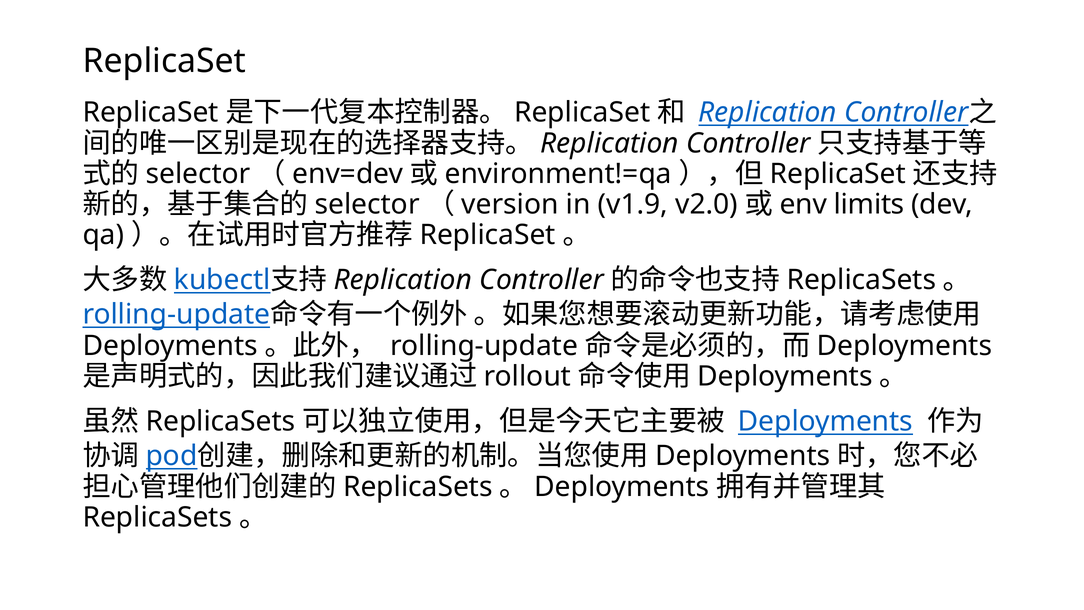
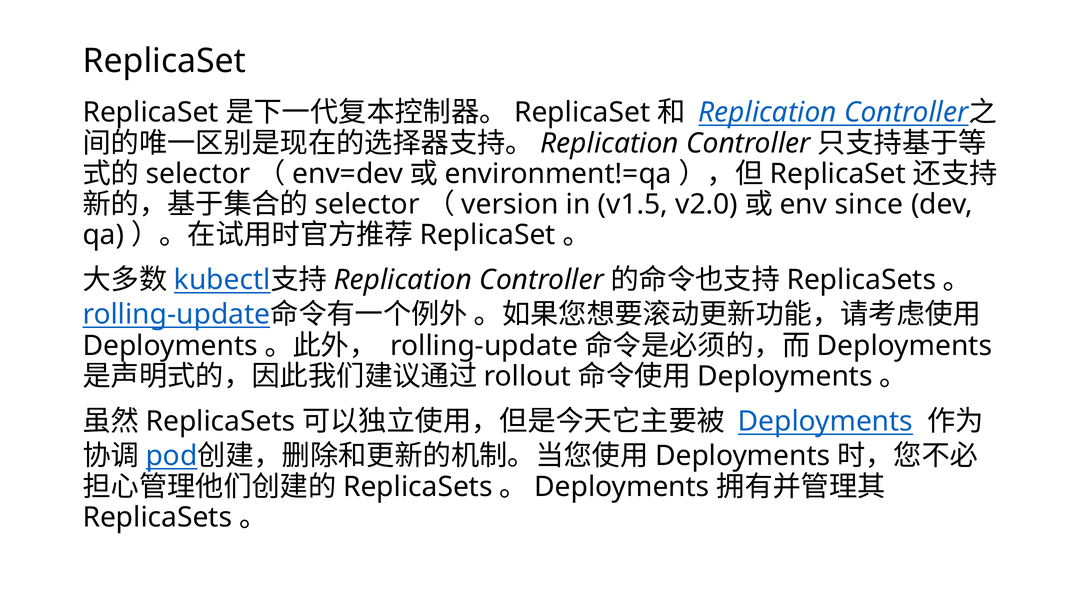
v1.9: v1.9 -> v1.5 (633, 204)
limits: limits -> since (869, 204)
